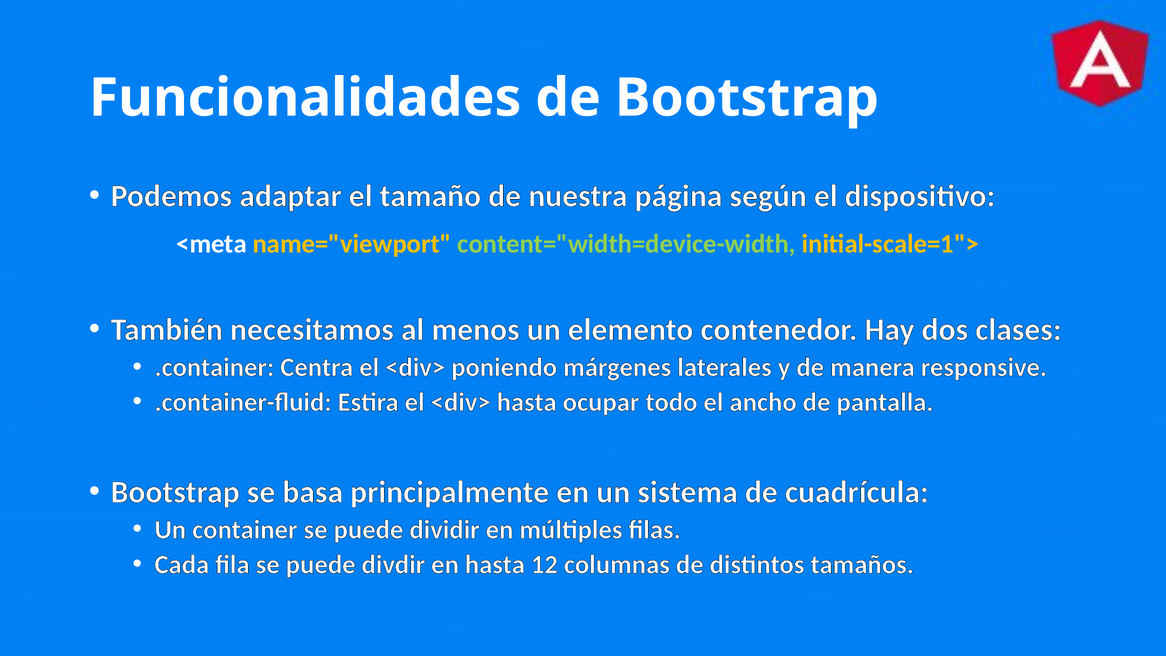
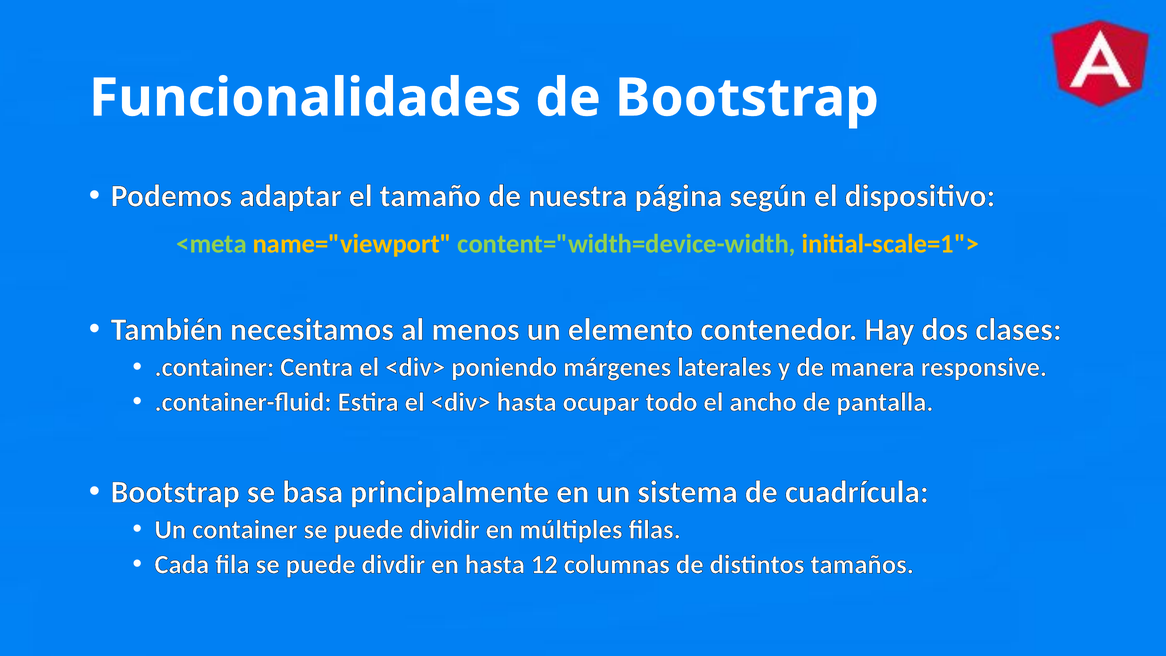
<meta colour: white -> light green (212, 244)
